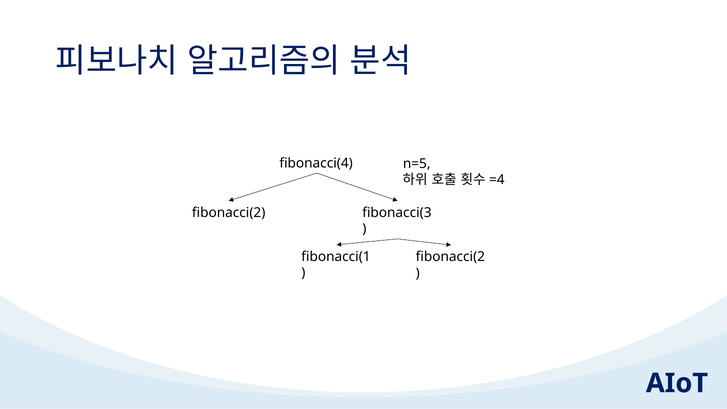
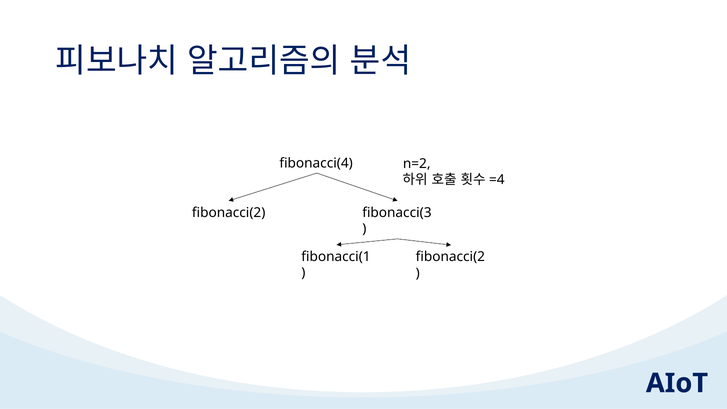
n=5: n=5 -> n=2 (417, 164)
